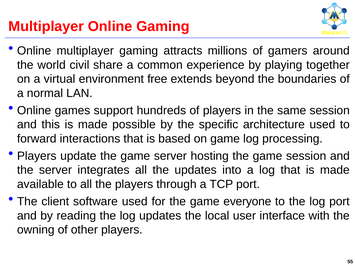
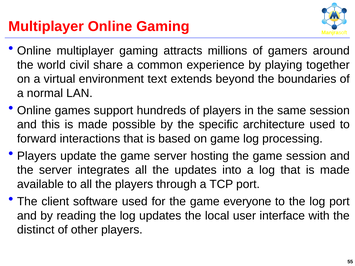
free: free -> text (157, 79)
owning: owning -> distinct (36, 230)
